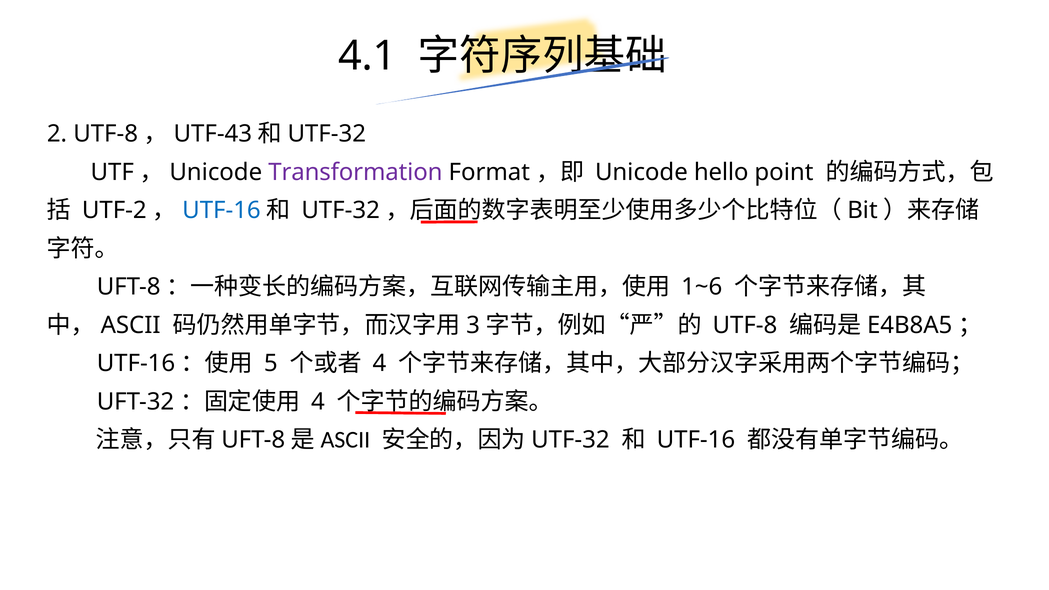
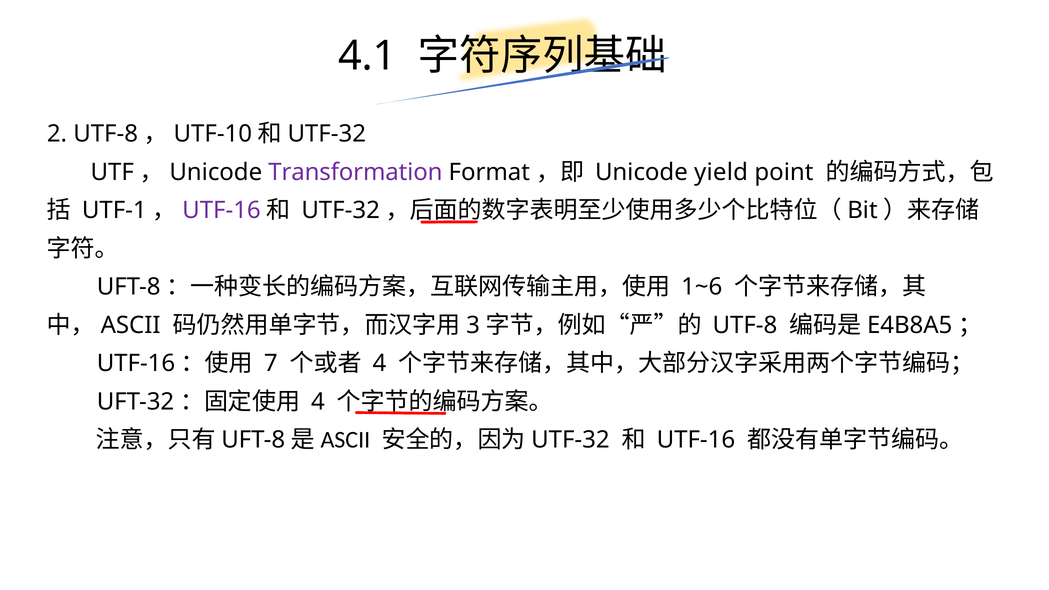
UTF-43: UTF-43 -> UTF-10 (213, 134)
hello: hello -> yield (721, 172)
UTF-2: UTF-2 -> UTF-1 (114, 210)
UTF-16 colour: blue -> purple (221, 210)
5: 5 -> 7 (271, 363)
